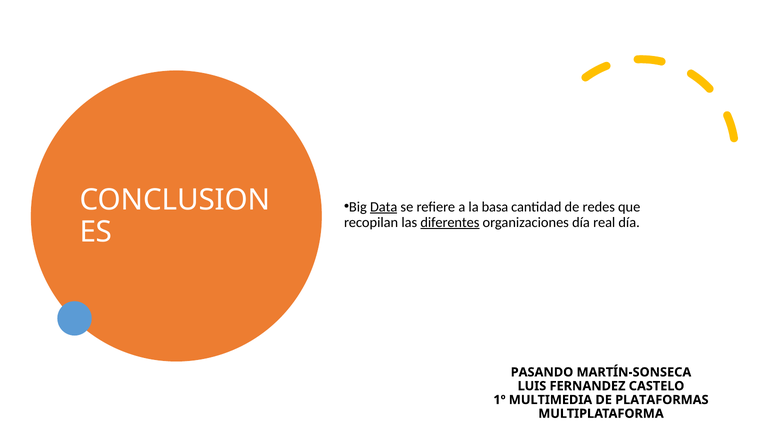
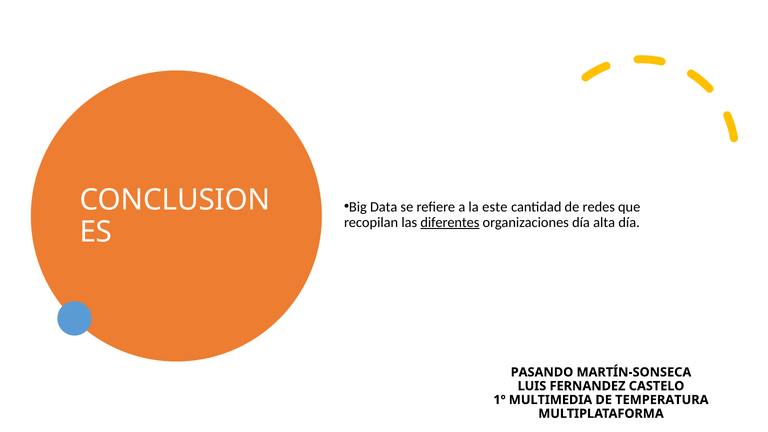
Data underline: present -> none (384, 207)
basa: basa -> este (495, 207)
real: real -> alta (604, 222)
PLATAFORMAS: PLATAFORMAS -> TEMPERATURA (662, 400)
